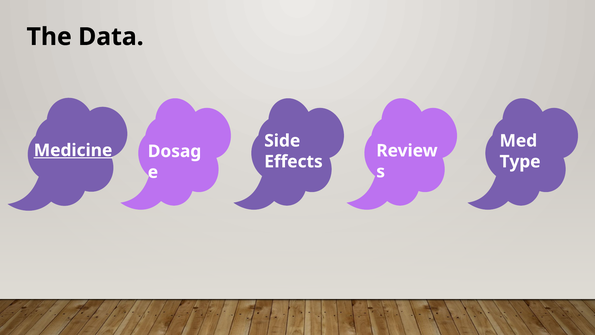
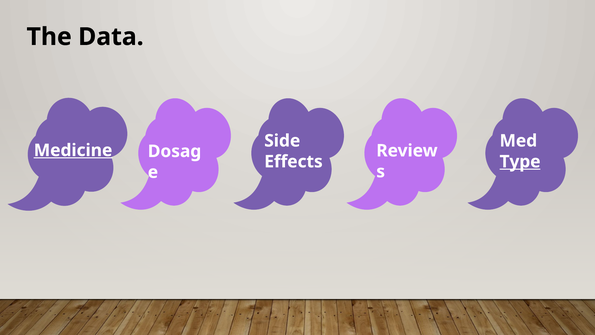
Type underline: none -> present (520, 162)
